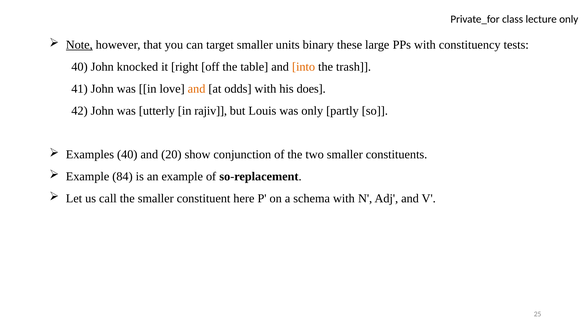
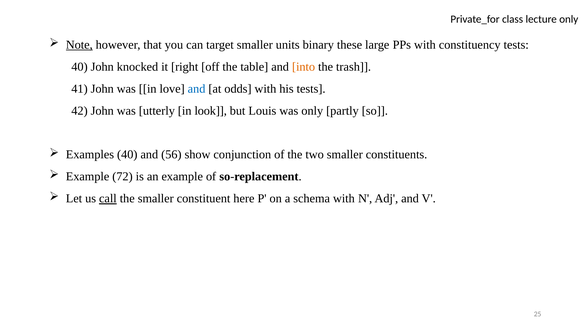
and colour: orange -> blue (197, 89)
his does: does -> tests (311, 89)
rajiv: rajiv -> look (211, 111)
20: 20 -> 56 (171, 155)
84: 84 -> 72 (122, 177)
call underline: none -> present (108, 199)
